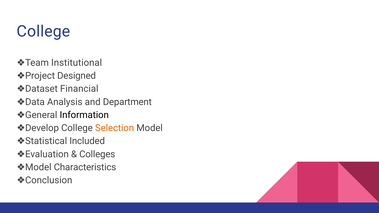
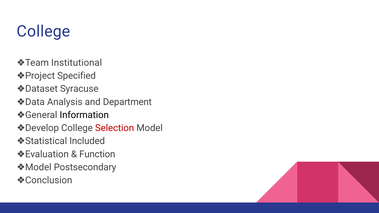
Designed: Designed -> Specified (77, 76)
Financial: Financial -> Syracuse (79, 89)
Selection colour: orange -> red (115, 128)
Colleges: Colleges -> Function (97, 154)
Characteristics: Characteristics -> Postsecondary (85, 167)
